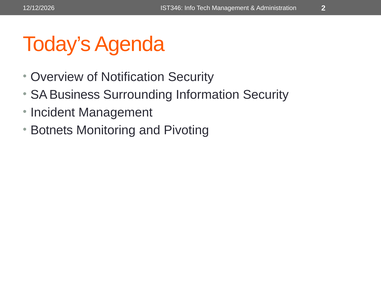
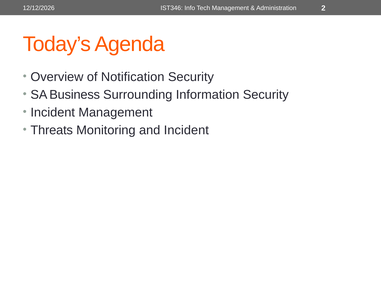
Botnets: Botnets -> Threats (52, 130)
and Pivoting: Pivoting -> Incident (186, 130)
